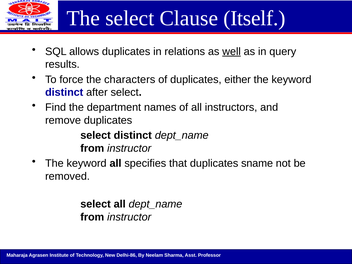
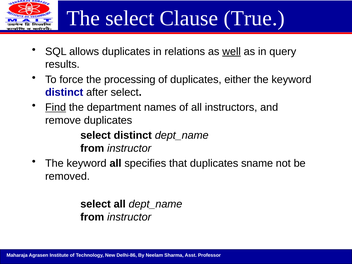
Itself: Itself -> True (254, 18)
characters: characters -> processing (130, 79)
Find underline: none -> present (56, 107)
